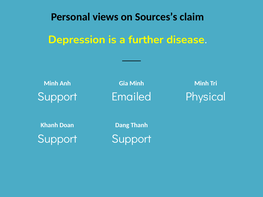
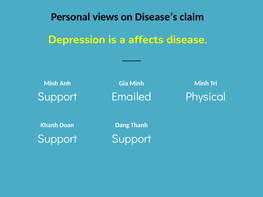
Sources’s: Sources’s -> Disease’s (156, 17)
further: further -> affects (146, 40)
